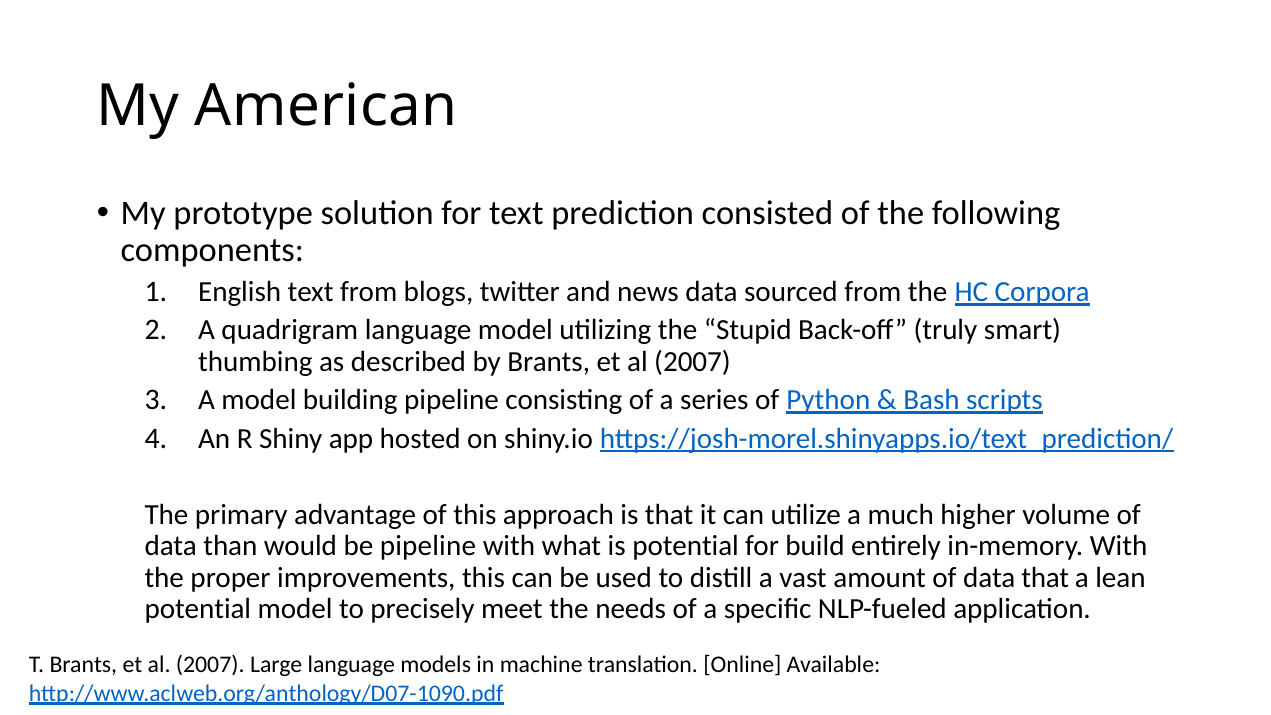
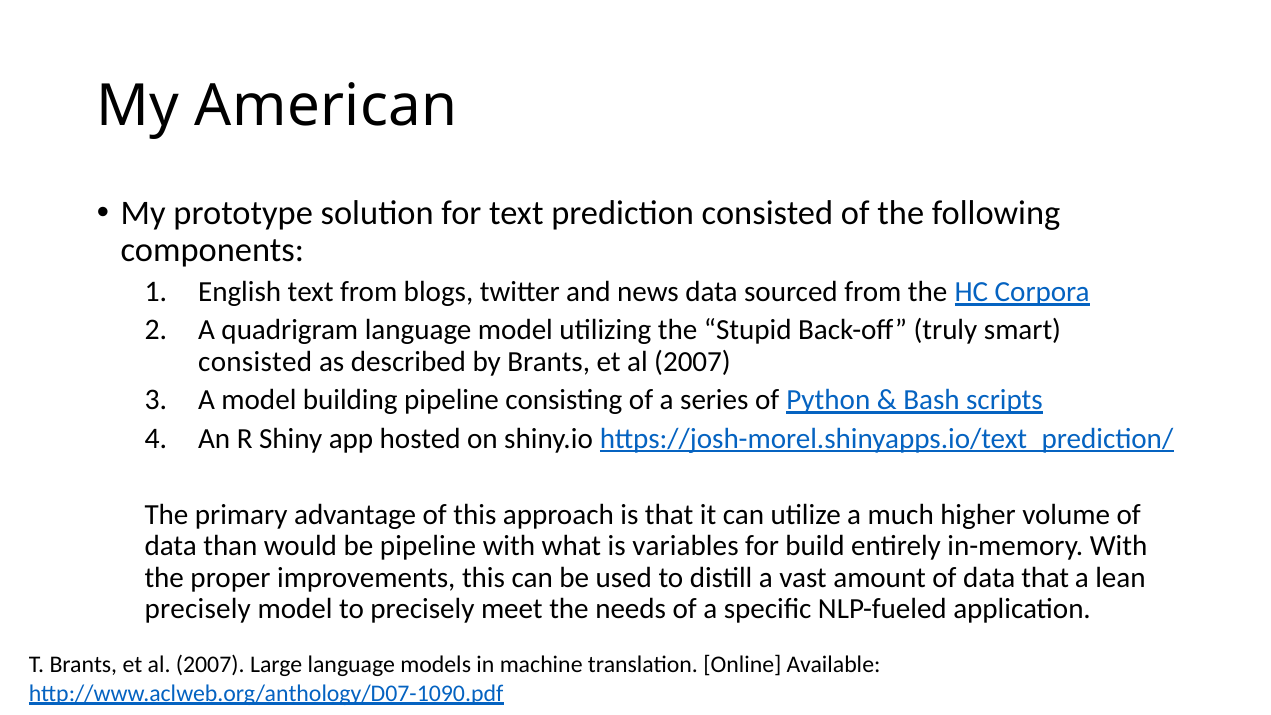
thumbing: thumbing -> consisted (255, 361)
is potential: potential -> variables (685, 546)
potential: potential -> precisely (198, 609)
